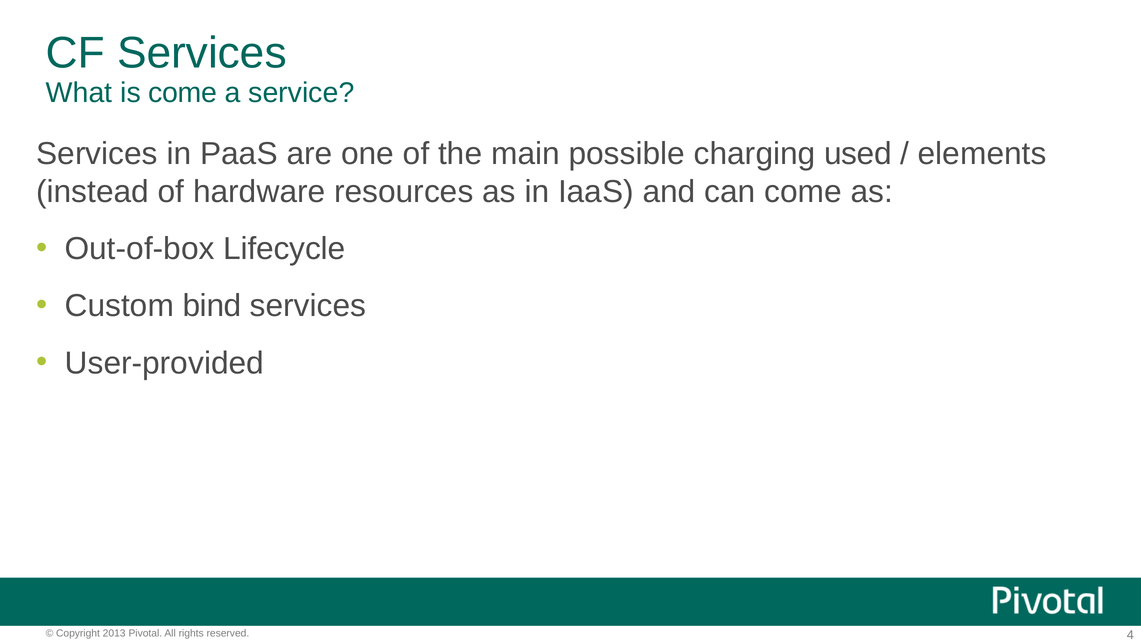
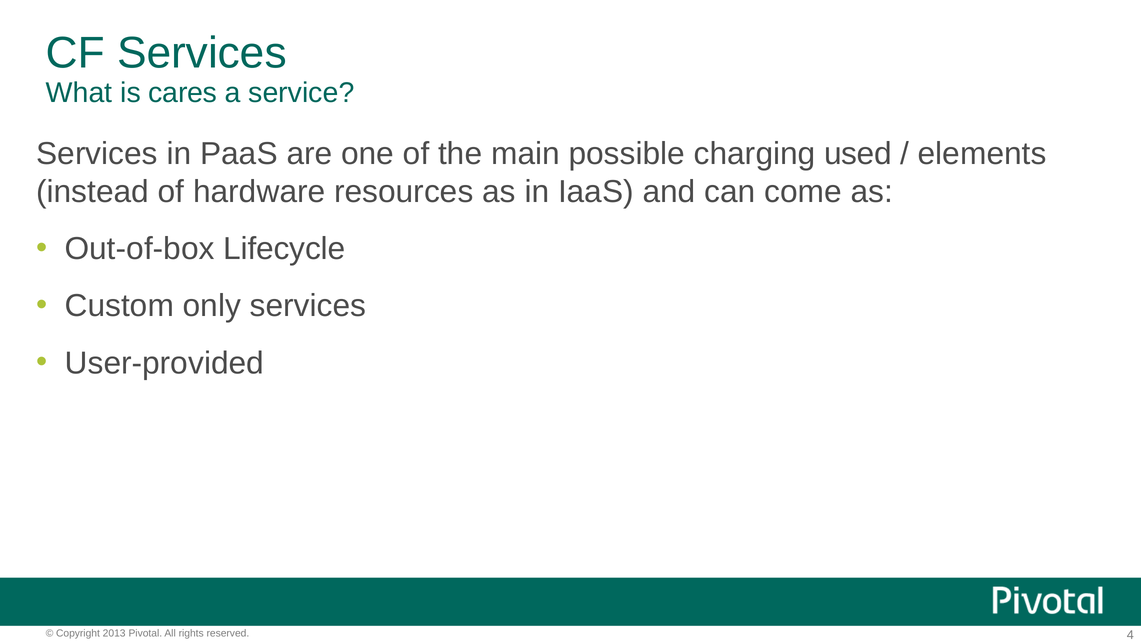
is come: come -> cares (183, 93)
bind: bind -> only (212, 306)
